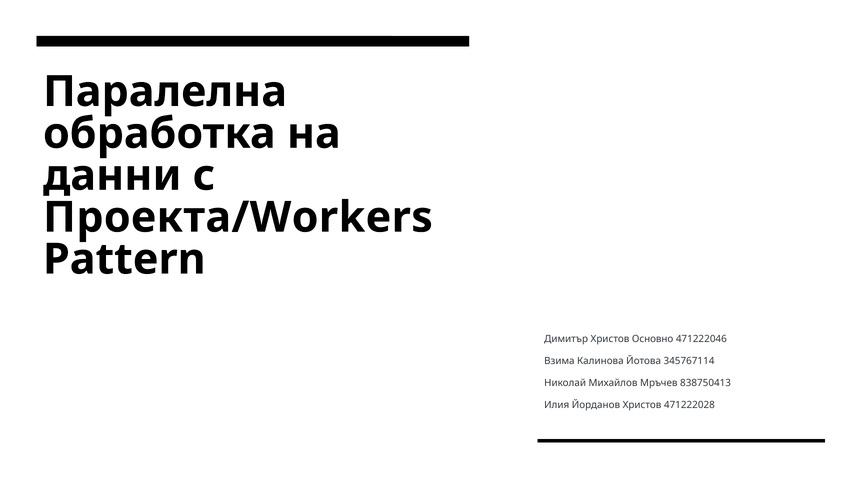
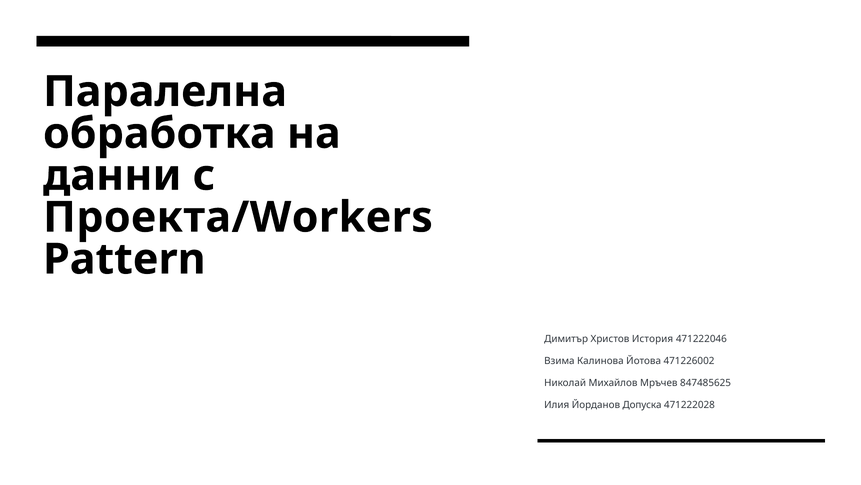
Основно: Основно -> История (653, 338)
345767114: 345767114 -> 471226002 (689, 360)
838750413: 838750413 -> 847485625 (706, 382)
Йорданов Христов: Христов -> Допуска (642, 404)
